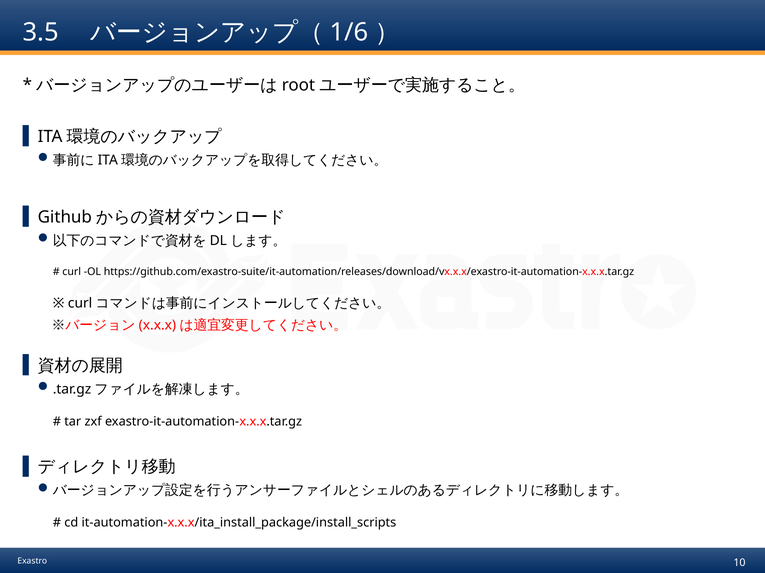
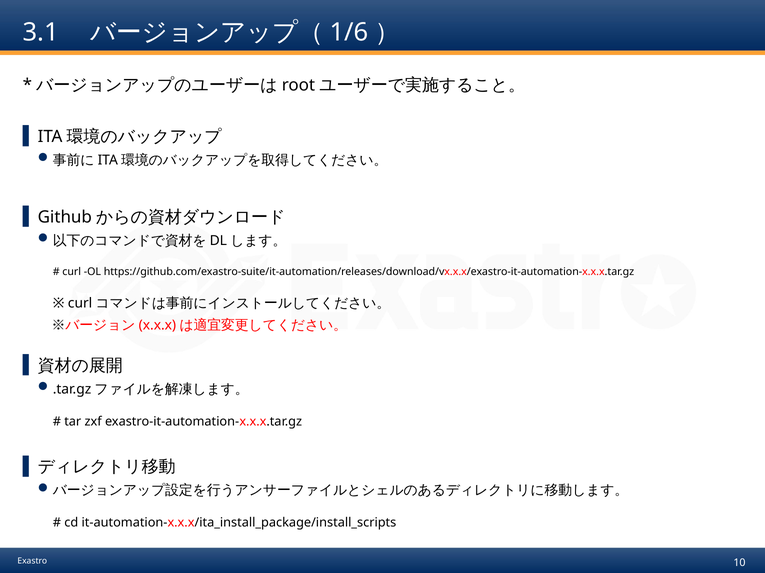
3.5: 3.5 -> 3.1 (41, 32)
